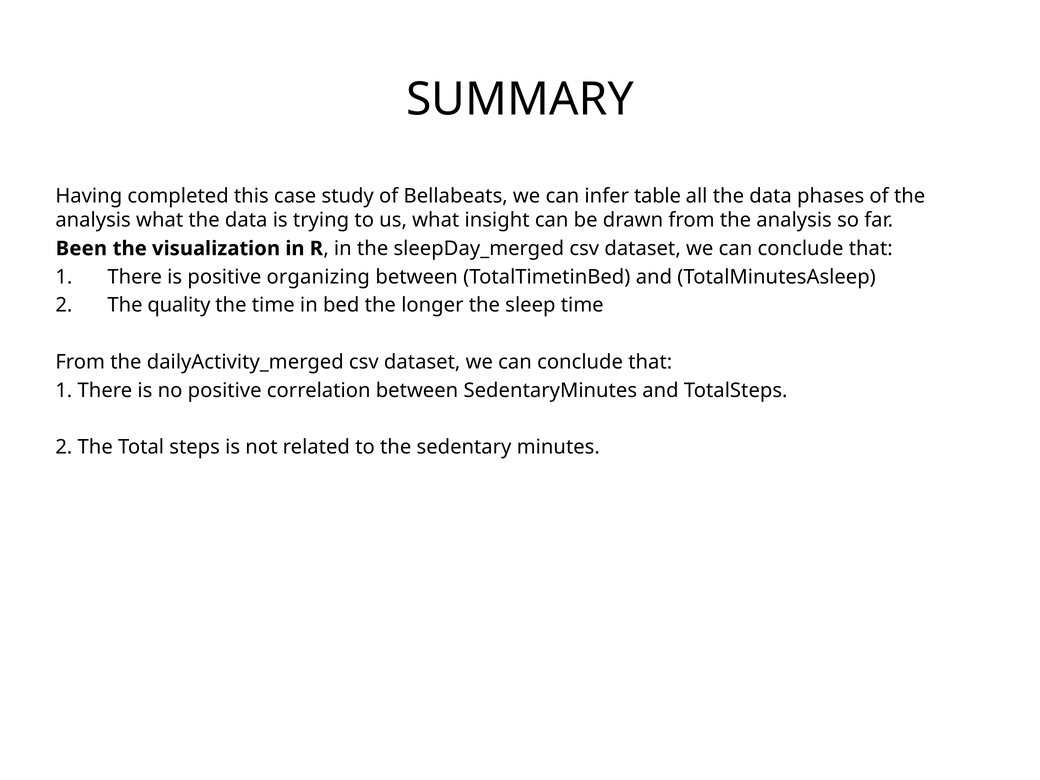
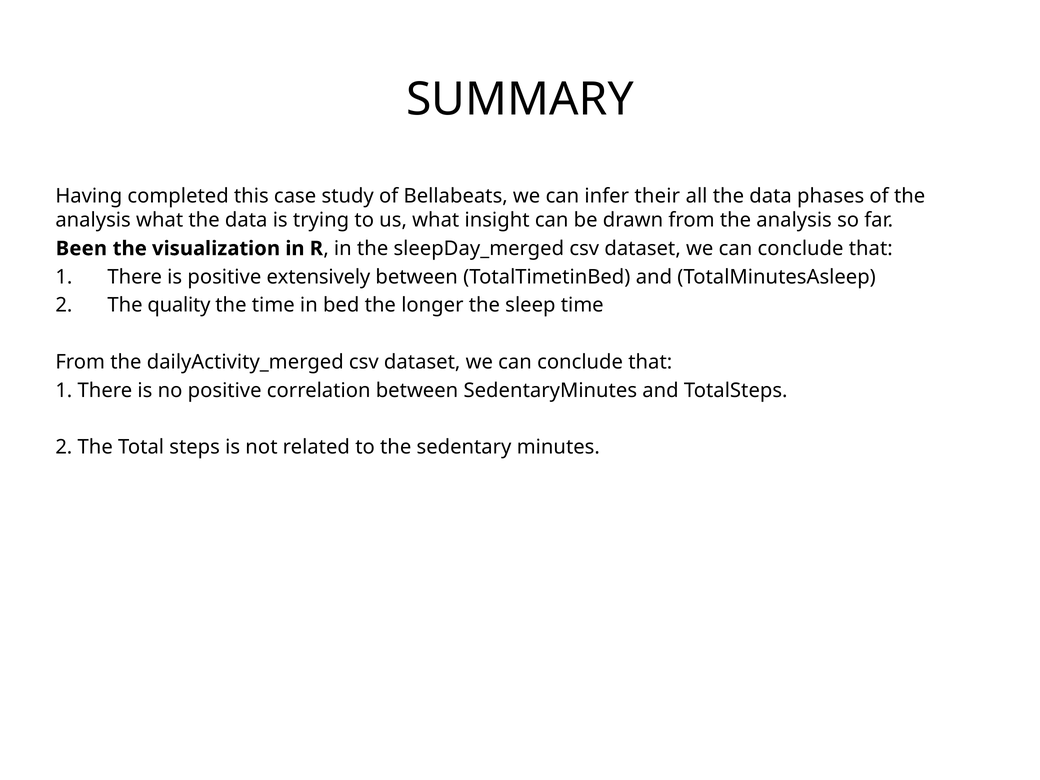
table: table -> their (657, 196)
organizing: organizing -> extensively (318, 277)
